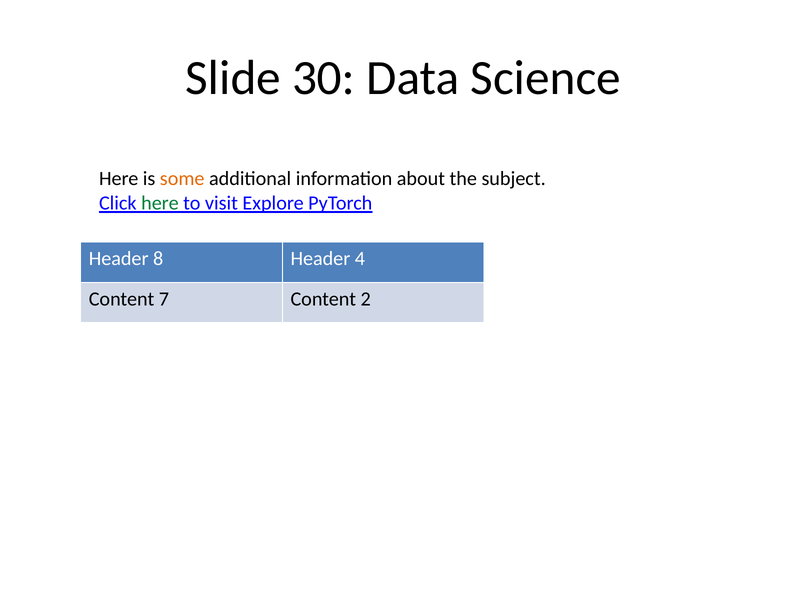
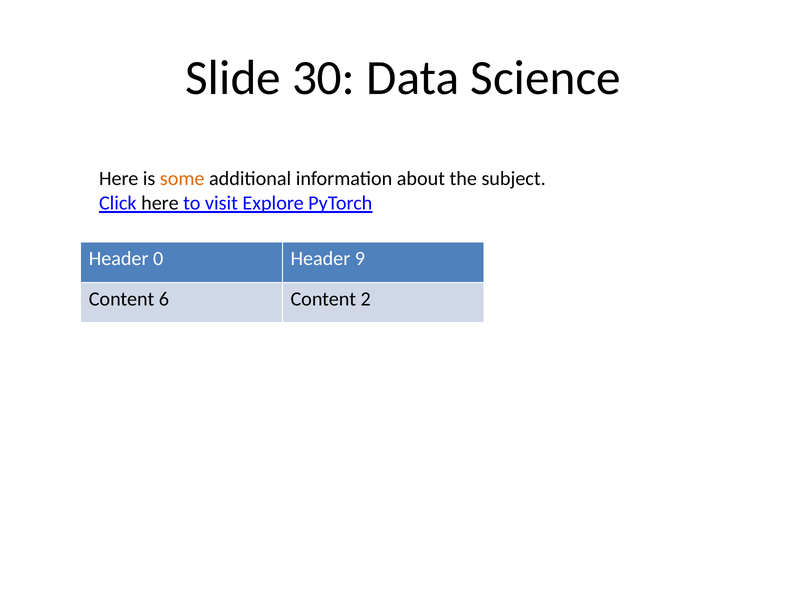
here colour: green -> black (160, 203)
8: 8 -> 0 (158, 259)
4: 4 -> 9 (360, 259)
7: 7 -> 6 (164, 299)
